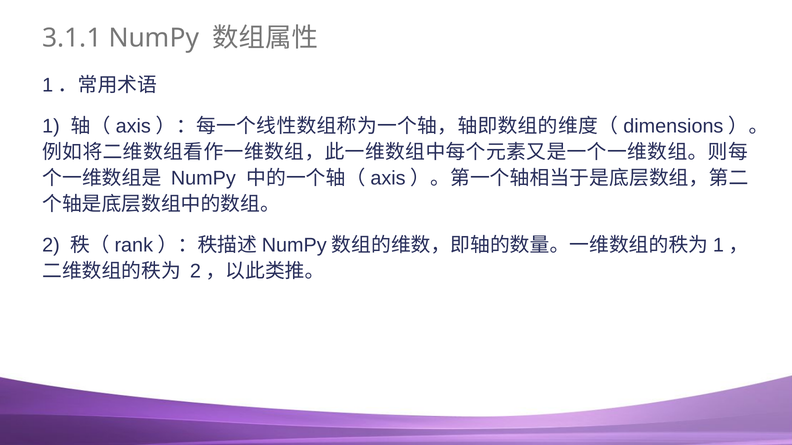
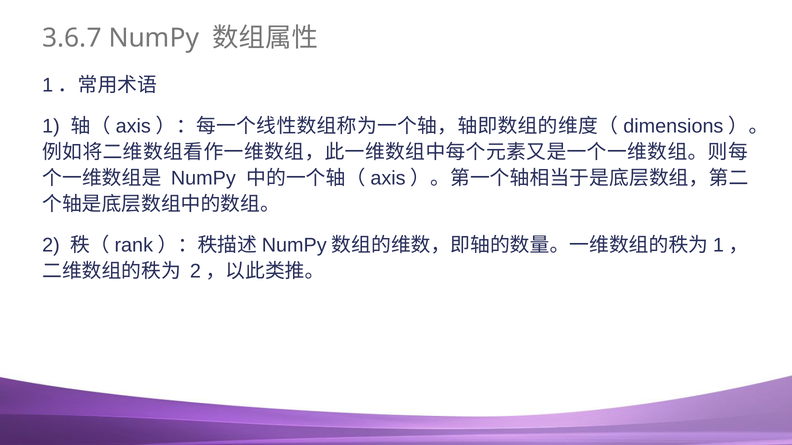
3.1.1: 3.1.1 -> 3.6.7 (72, 38)
